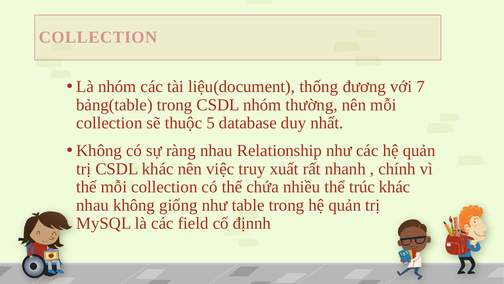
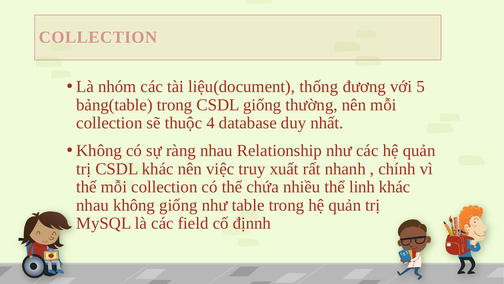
7: 7 -> 5 (421, 86)
CSDL nhóm: nhóm -> giống (262, 105)
5: 5 -> 4 (211, 123)
trúc: trúc -> linh (362, 187)
